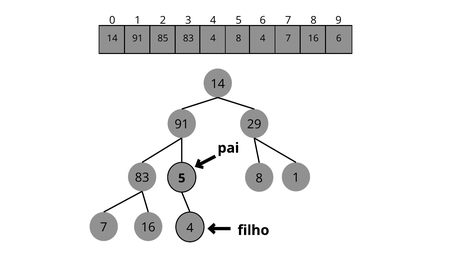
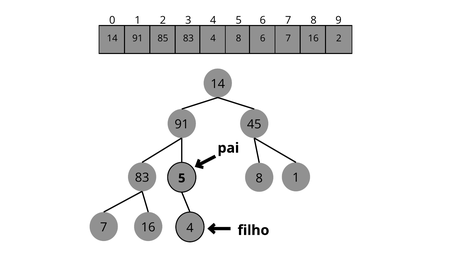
8 4: 4 -> 6 (263, 38)
16 6: 6 -> 2 (339, 38)
29: 29 -> 45 (254, 124)
